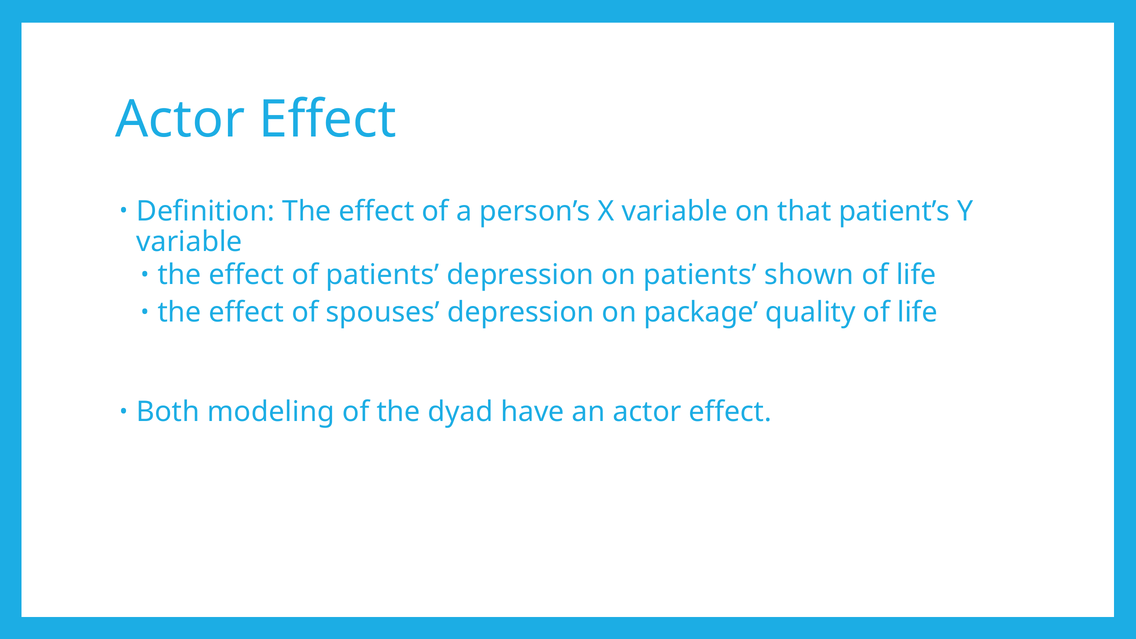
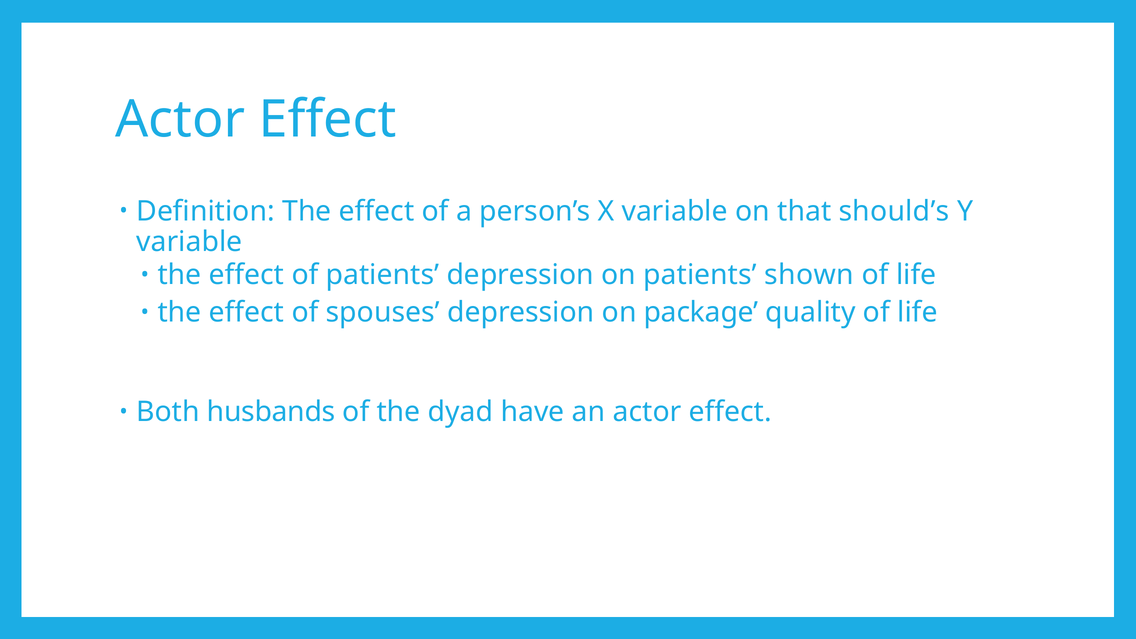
patient’s: patient’s -> should’s (894, 211)
modeling: modeling -> husbands (271, 412)
